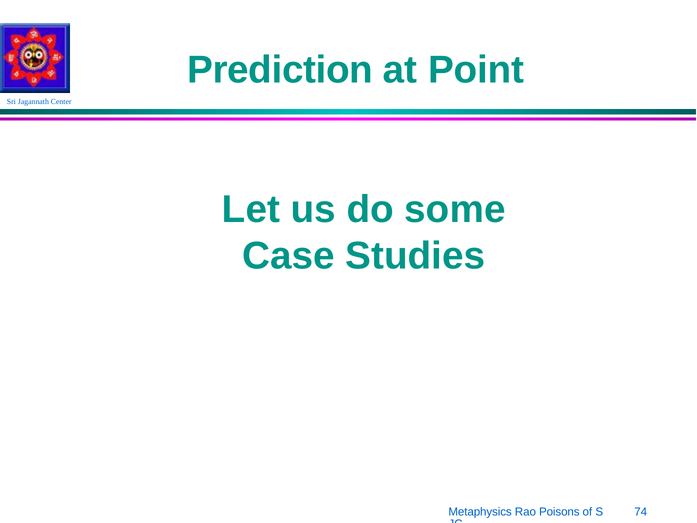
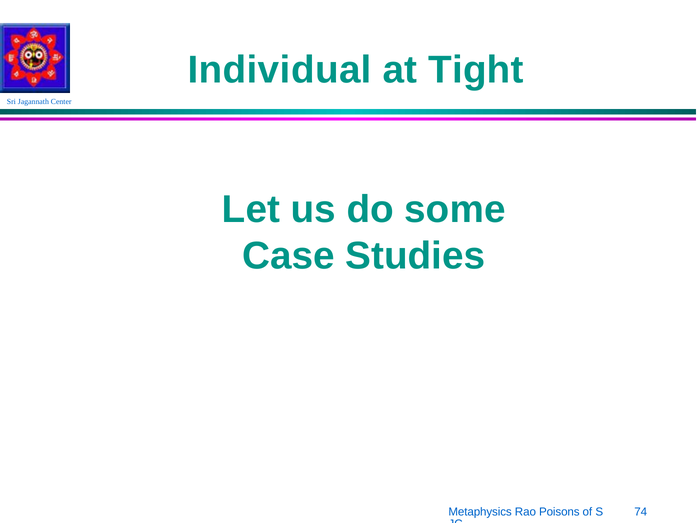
Prediction: Prediction -> Individual (280, 70)
Point: Point -> Tight (476, 70)
